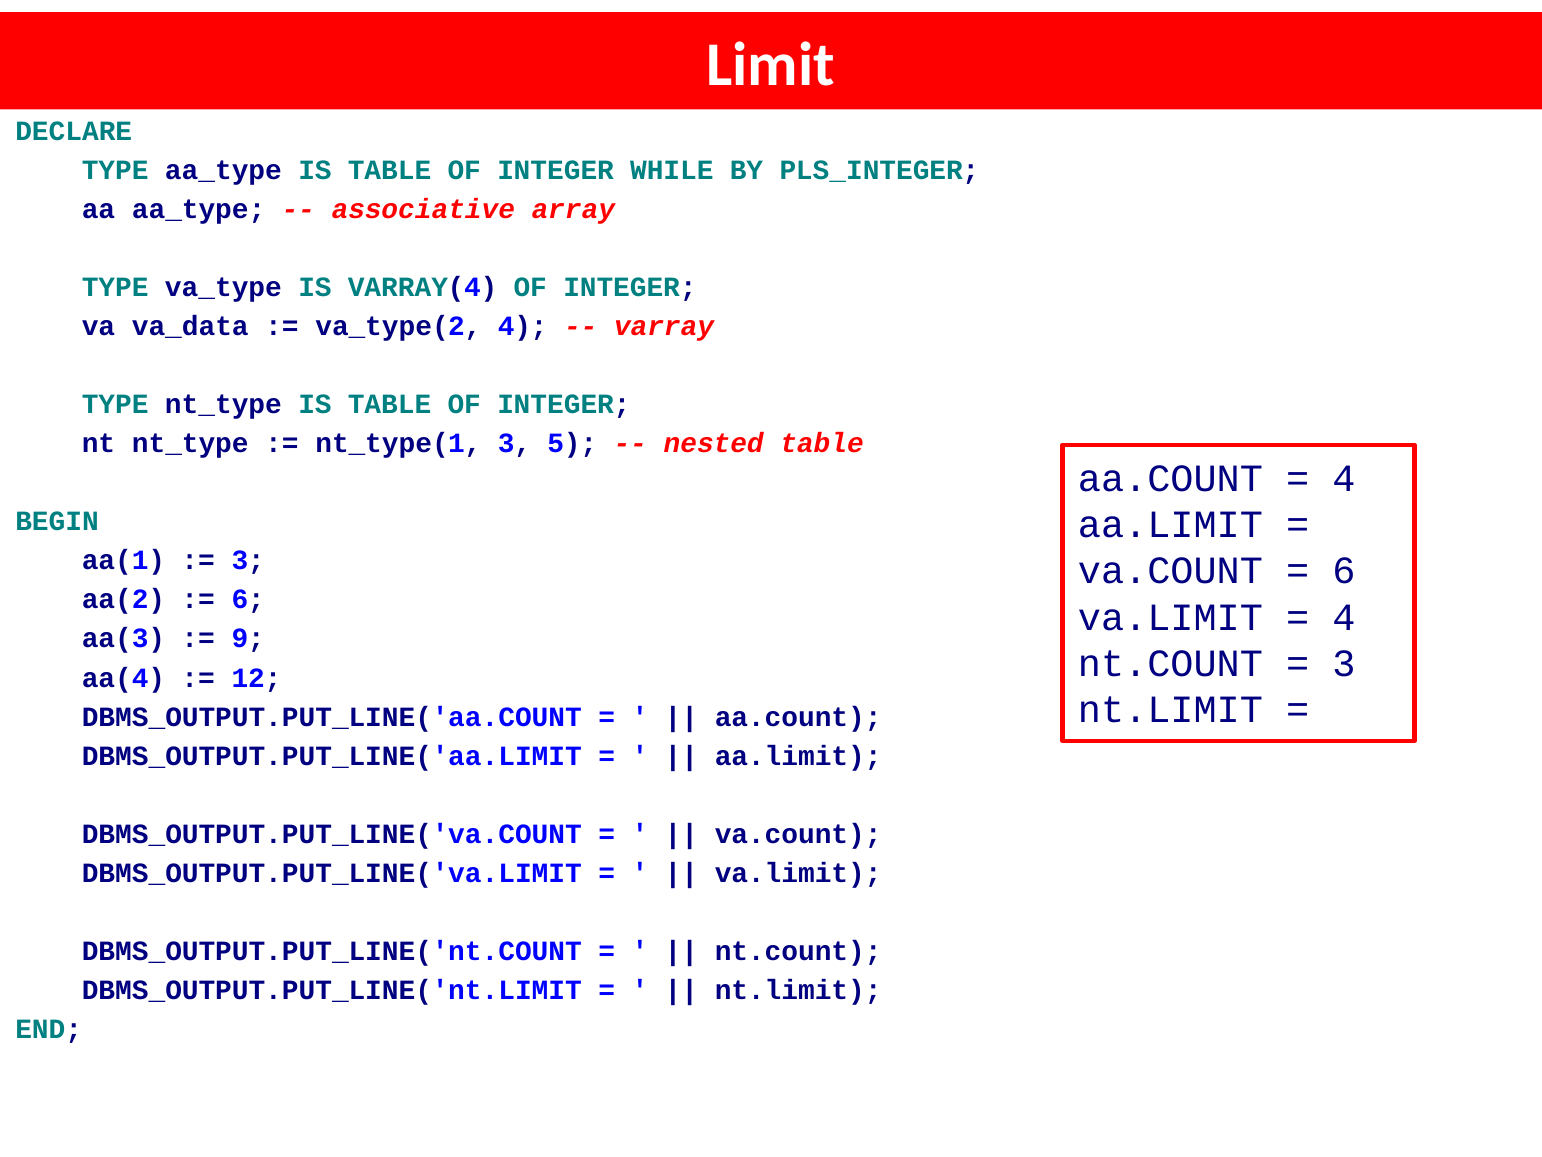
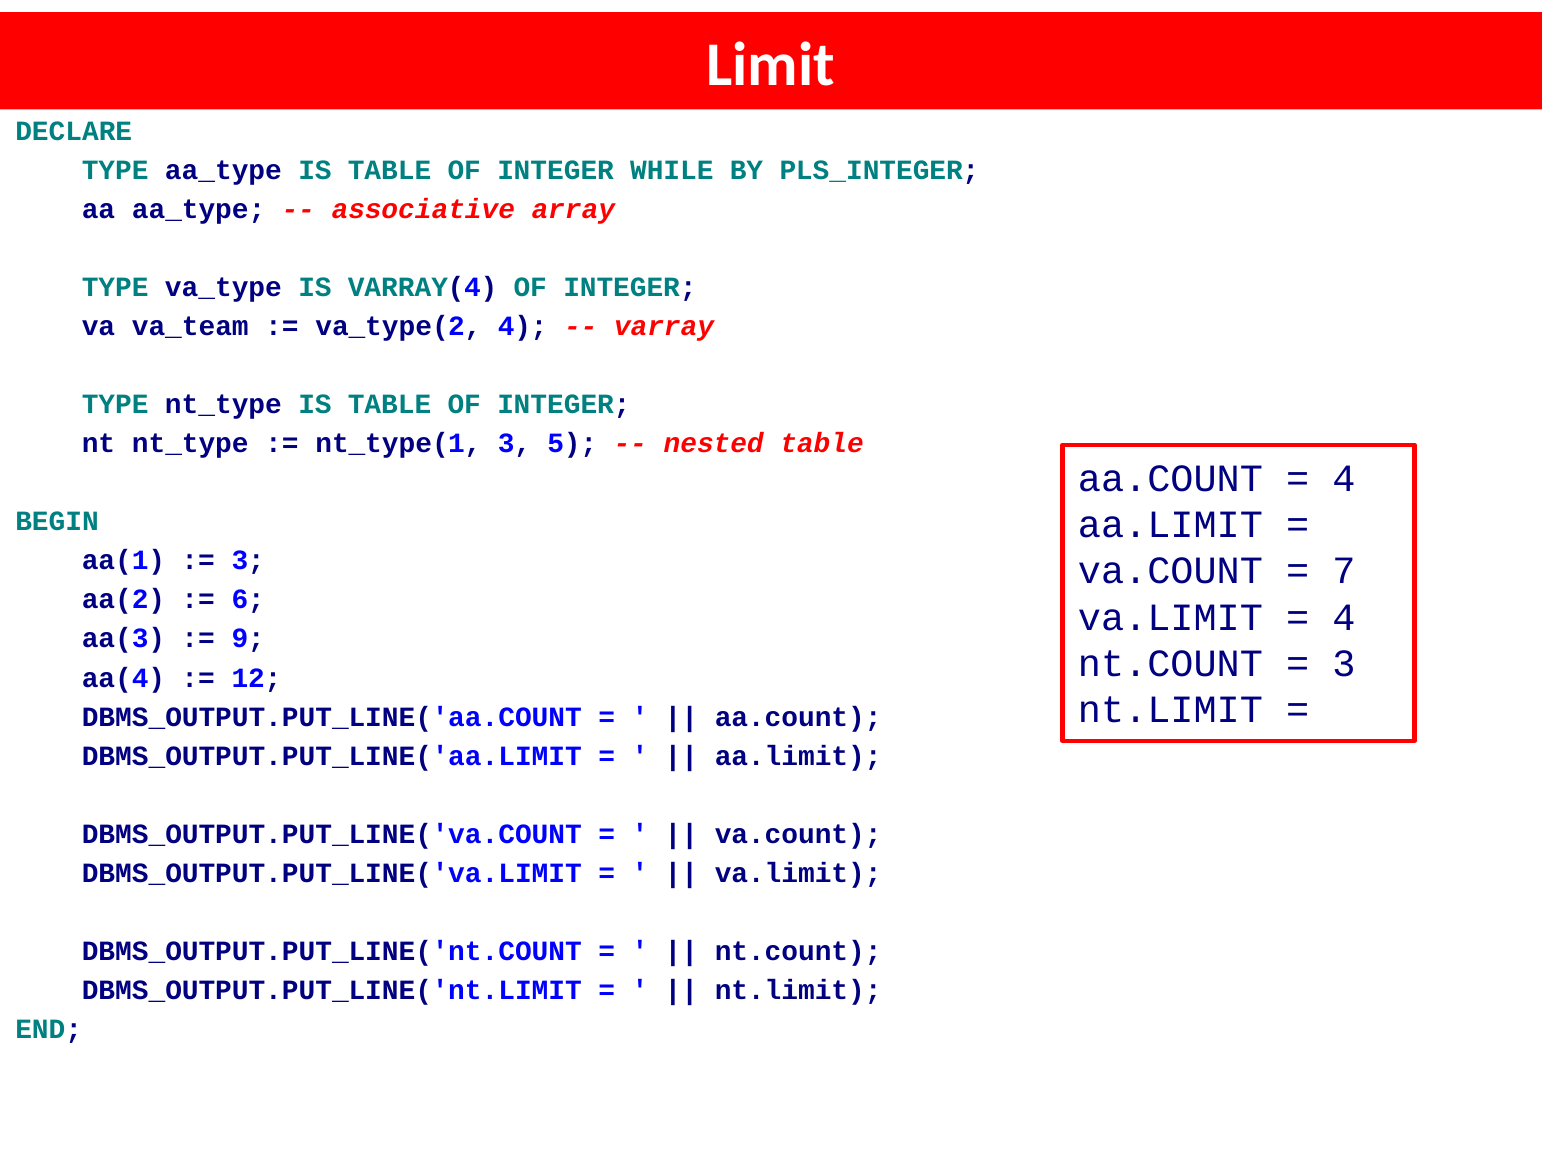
va_data: va_data -> va_team (190, 326)
6: 6 -> 7 (1344, 571)
